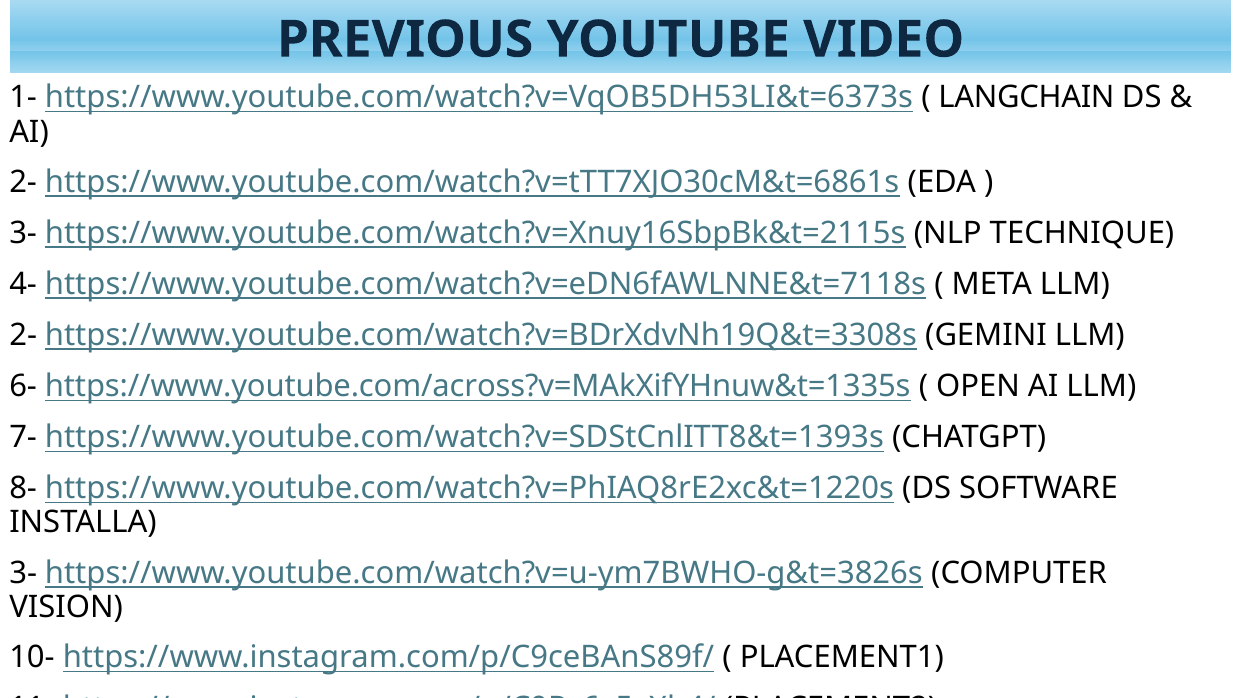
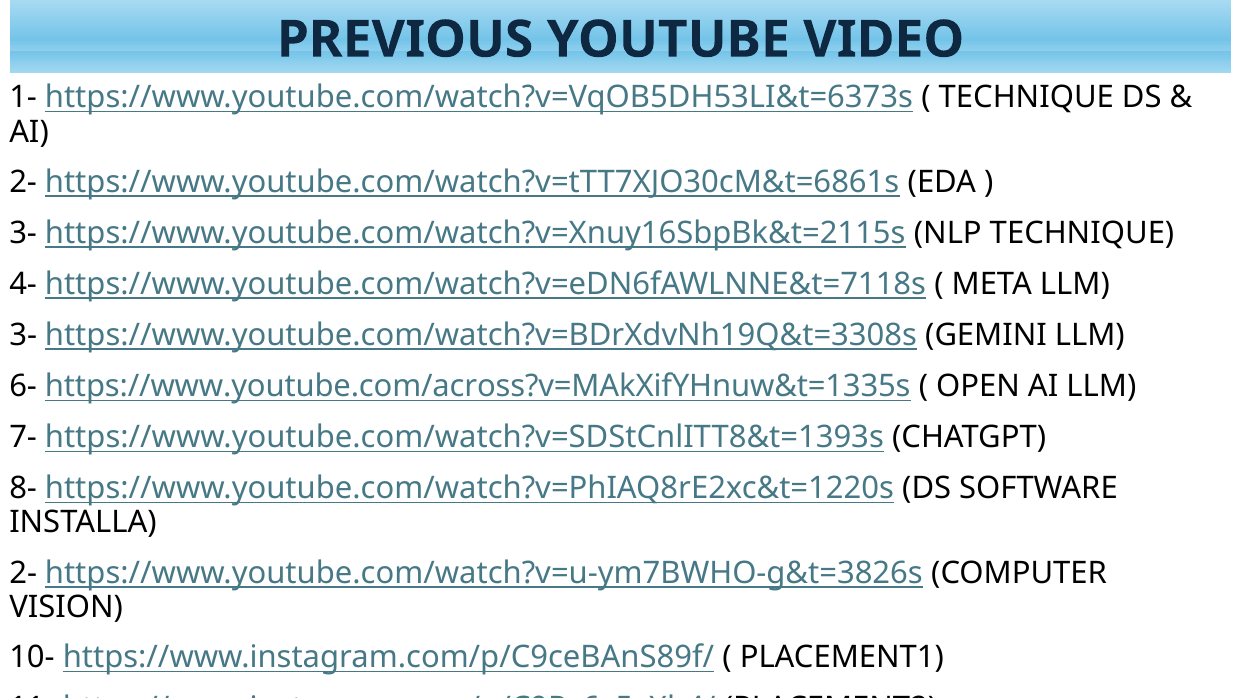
LANGCHAIN: LANGCHAIN -> TECHNIQUE (1026, 97)
2-: 2- -> 3- (23, 335)
3-: 3- -> 2- (23, 572)
